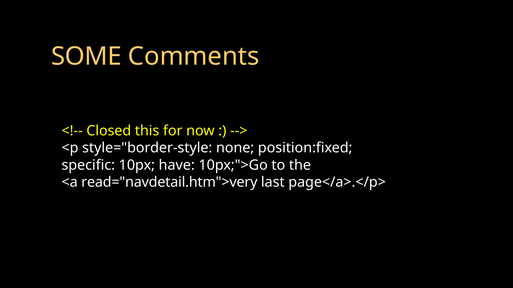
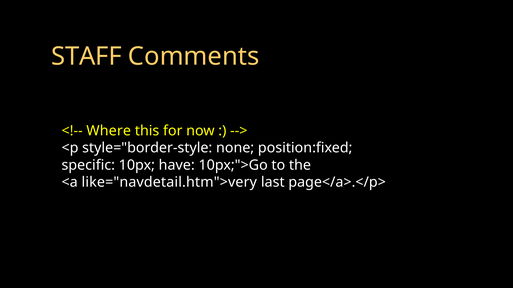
SOME: SOME -> STAFF (86, 56)
Closed: Closed -> Where (109, 131)
read="navdetail.htm">very: read="navdetail.htm">very -> like="navdetail.htm">very (169, 182)
